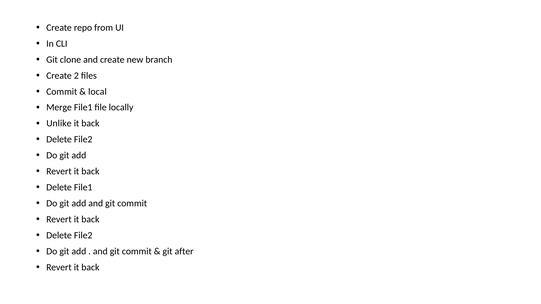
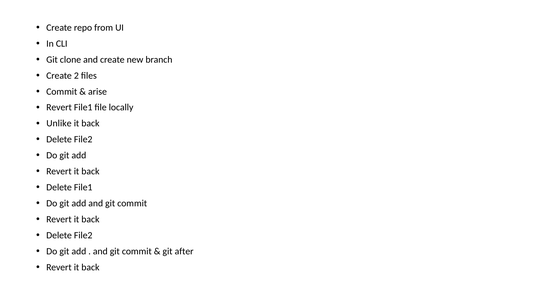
local: local -> arise (98, 92)
Merge: Merge -> Revert (59, 108)
